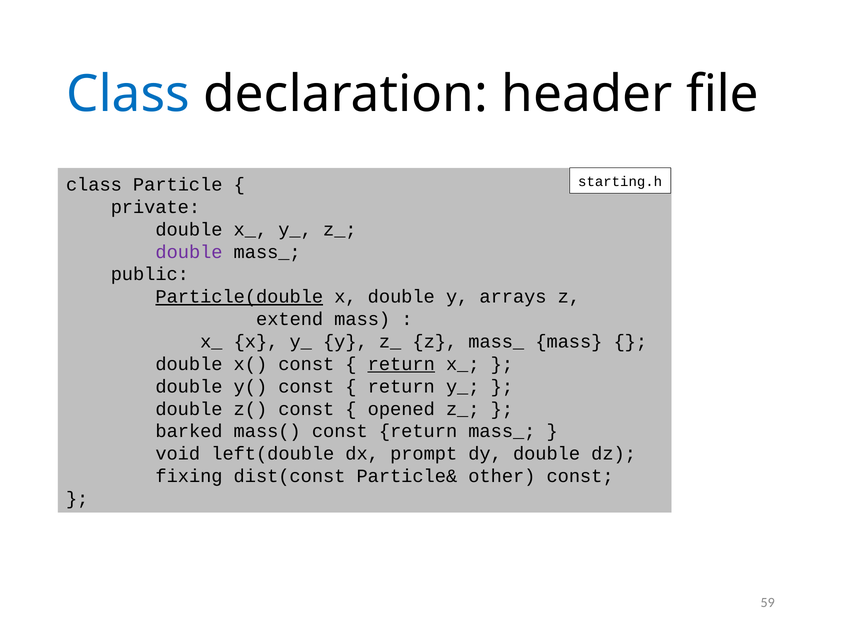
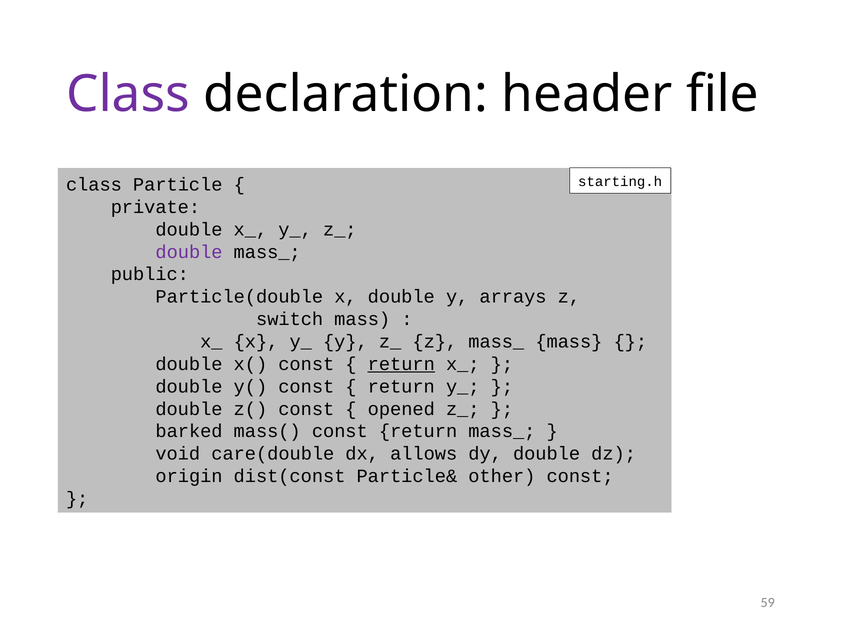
Class colour: blue -> purple (128, 94)
Particle(double underline: present -> none (239, 297)
extend: extend -> switch (290, 319)
left(double: left(double -> care(double (273, 454)
prompt: prompt -> allows (424, 454)
fixing: fixing -> origin (189, 476)
